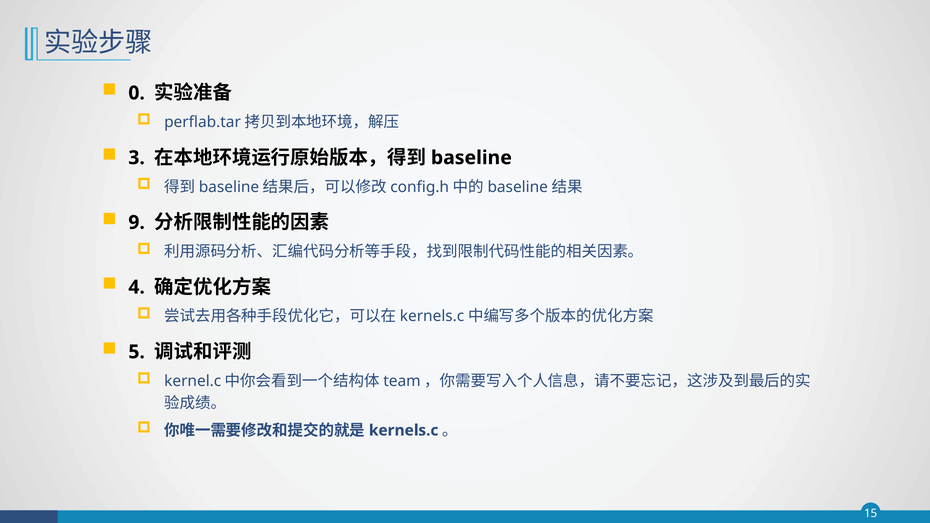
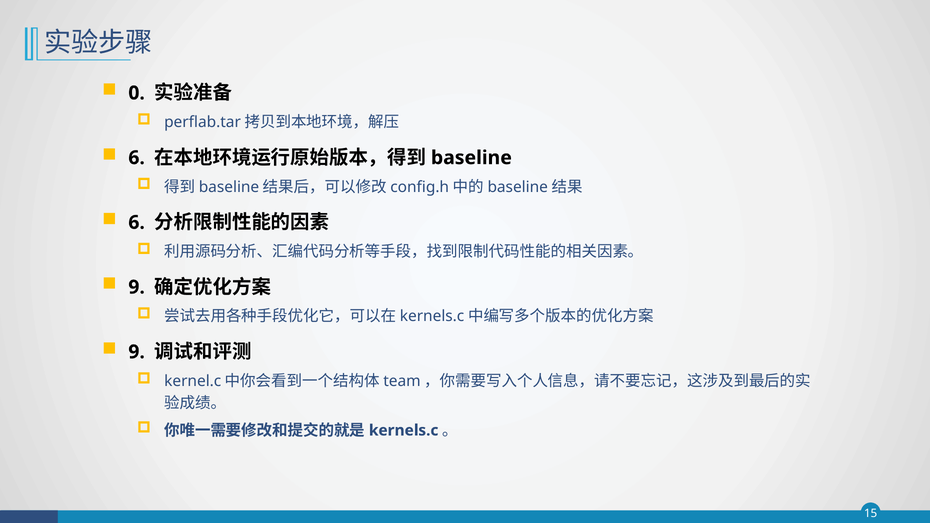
3: 3 -> 6 (137, 158)
9: 9 -> 6 (137, 223)
4: 4 -> 9 (137, 287)
5: 5 -> 9 (137, 352)
